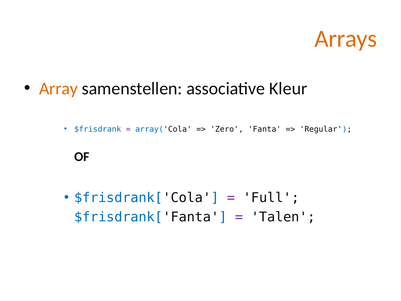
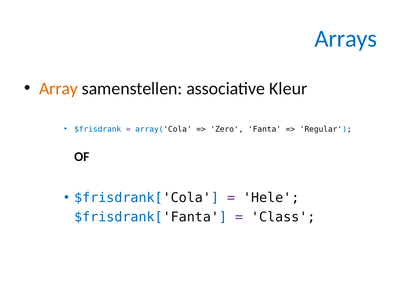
Arrays colour: orange -> blue (346, 39)
Full: Full -> Hele (271, 198)
Talen: Talen -> Class (283, 217)
